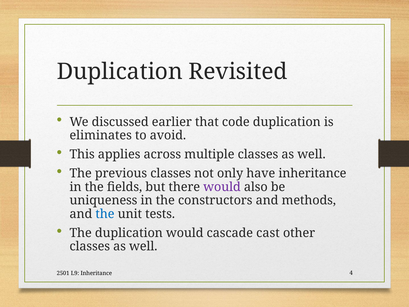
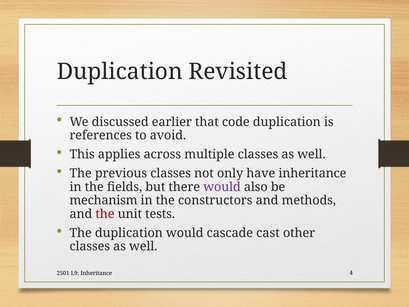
eliminates: eliminates -> references (101, 135)
uniqueness: uniqueness -> mechanism (103, 200)
the colour: blue -> red (105, 214)
